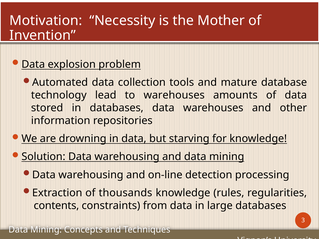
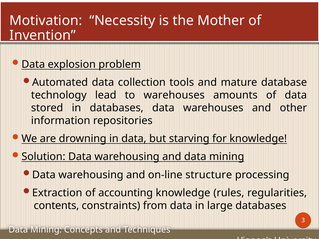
detection: detection -> structure (209, 175)
thousands: thousands -> accounting (126, 193)
